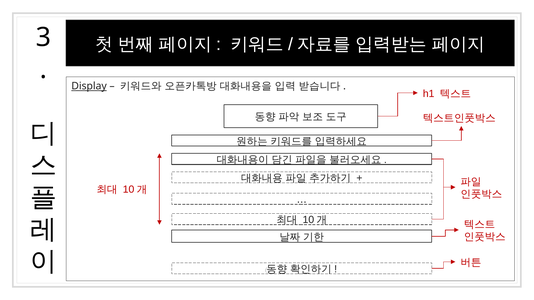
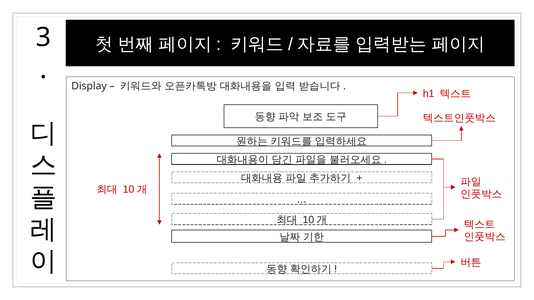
Display underline: present -> none (89, 86)
